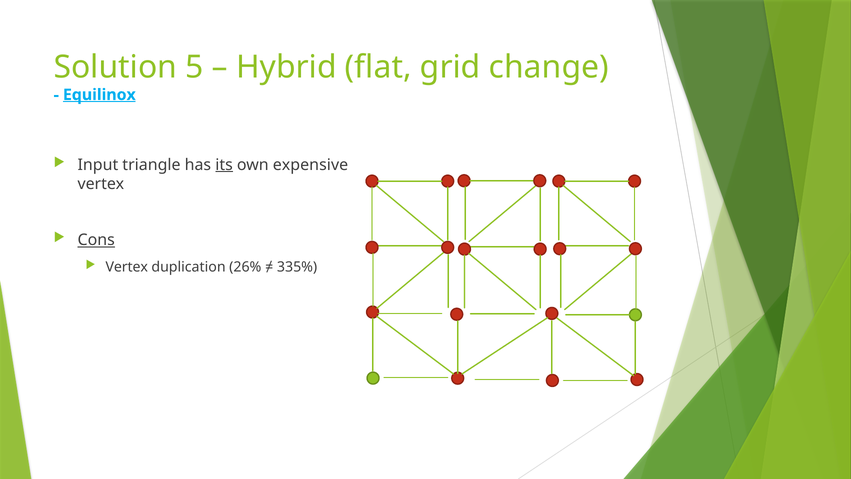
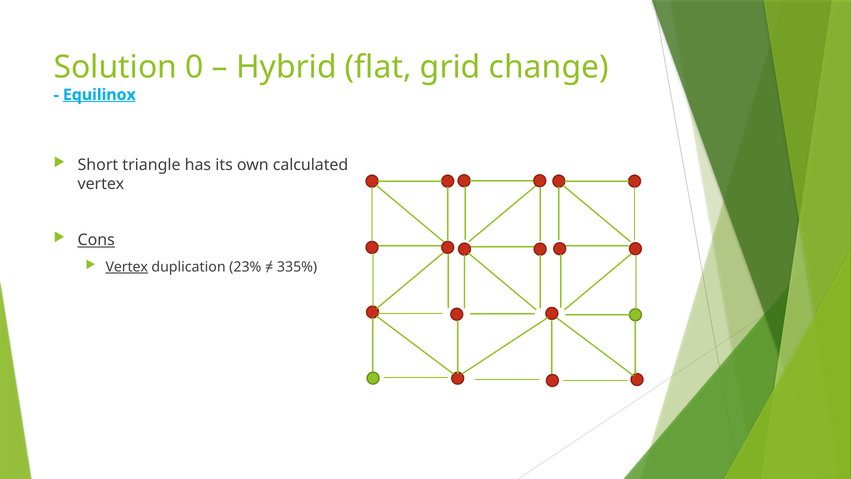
5: 5 -> 0 (195, 67)
Input: Input -> Short (98, 165)
its underline: present -> none (224, 165)
expensive: expensive -> calculated (311, 165)
Vertex underline: none -> present (127, 267)
26%: 26% -> 23% (245, 267)
